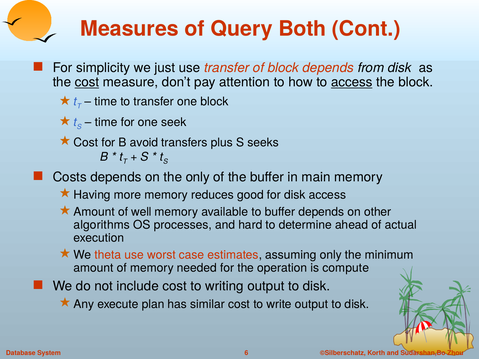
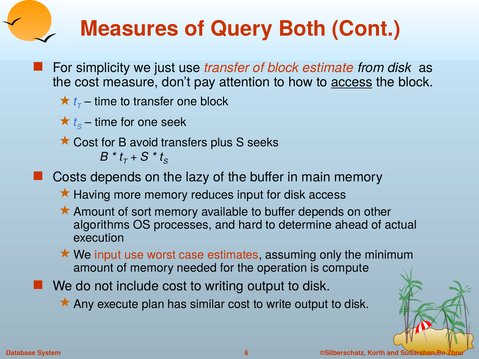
block depends: depends -> estimate (328, 68)
cost underline: present -> none (87, 82)
the only: only -> lazy (198, 177)
reduces good: good -> input (250, 195)
well: well -> sort (141, 212)
We theta: theta -> input (108, 255)
